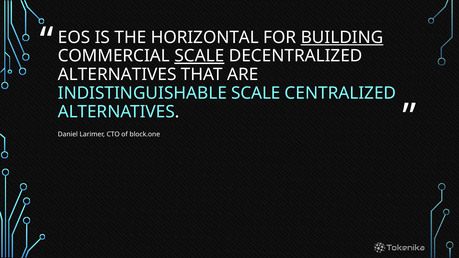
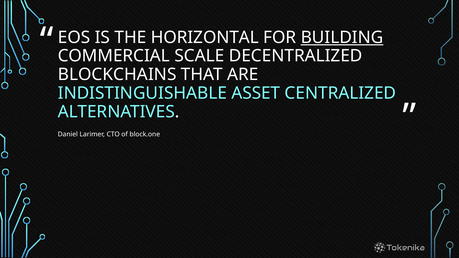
SCALE underline: present -> none (199, 56)
ALTERNATIVES: ALTERNATIVES -> BLOCKCHAINS (117, 75)
INDISTINGUISHABLE SCALE: SCALE -> ASSET (256, 93)
